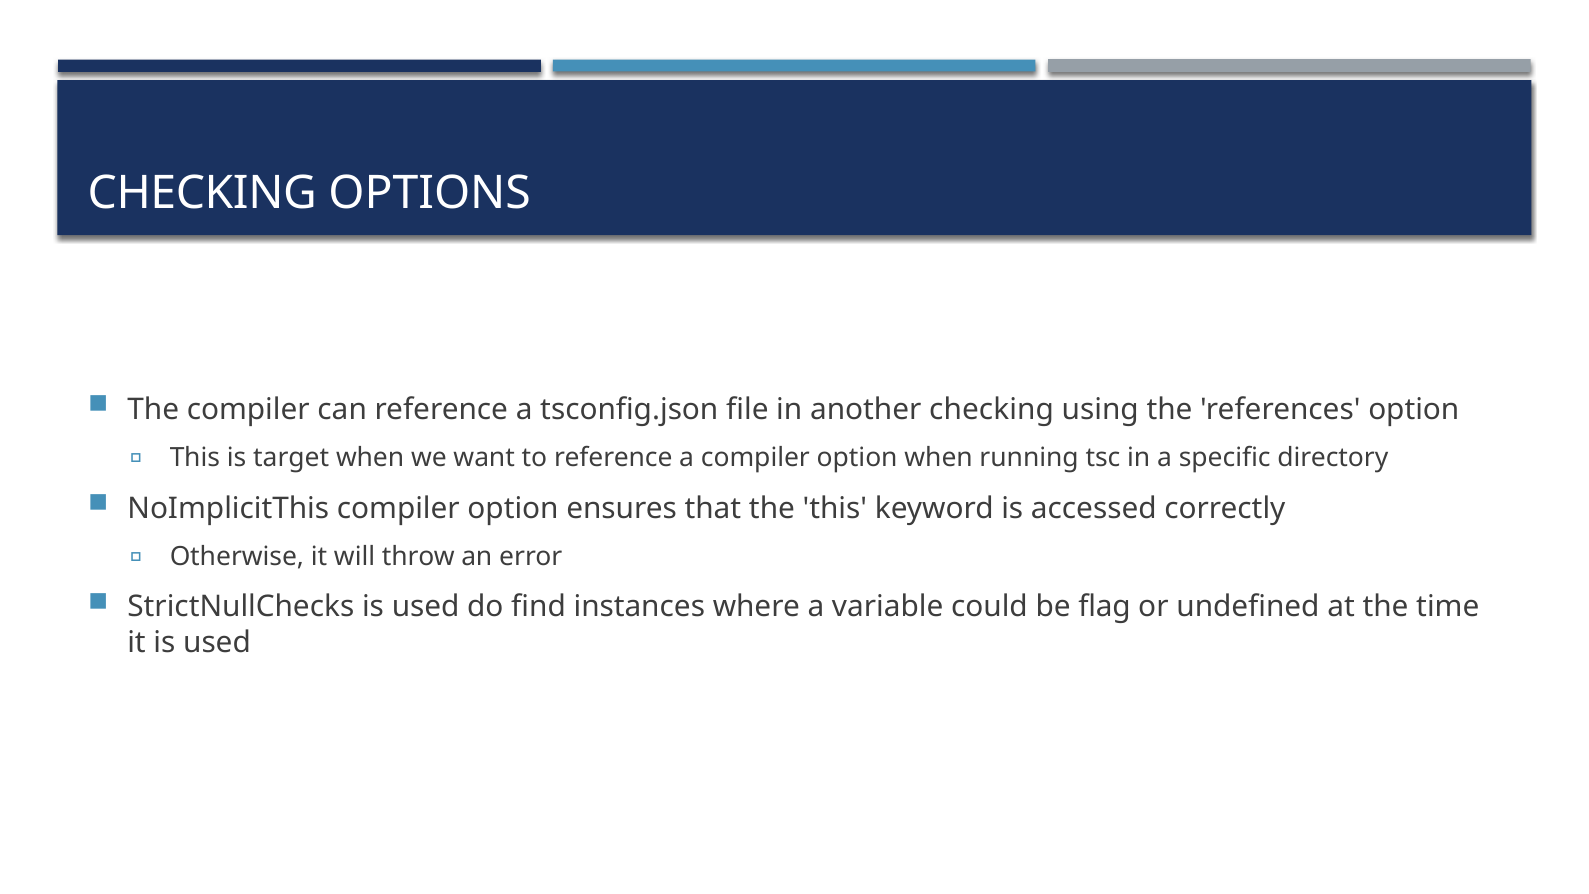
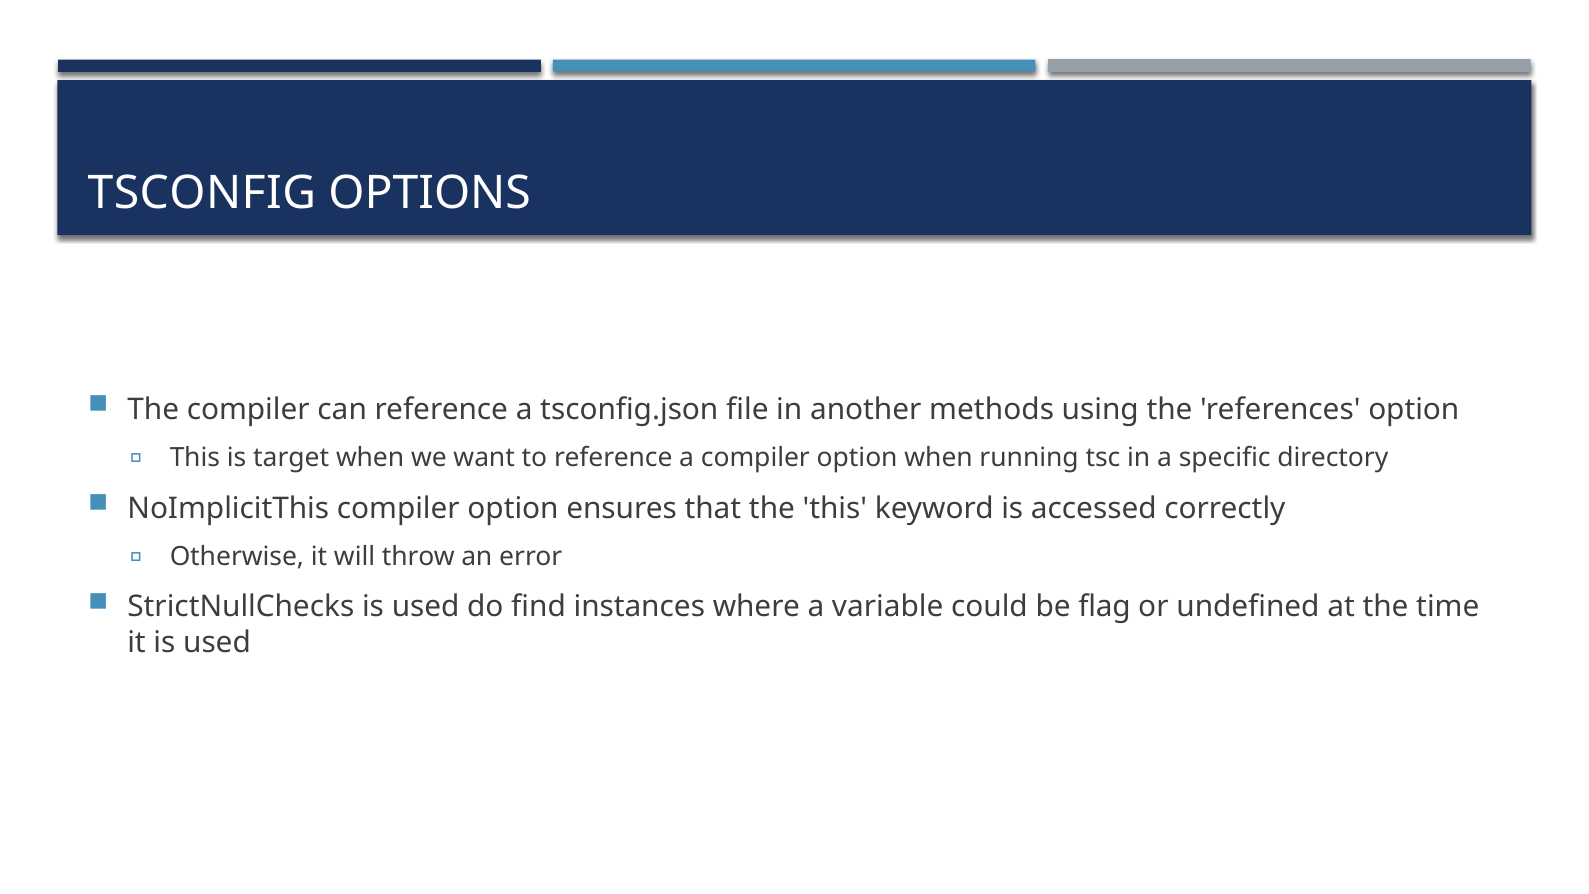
CHECKING: CHECKING -> TSCONFIG (202, 193)
another checking: checking -> methods (992, 409)
